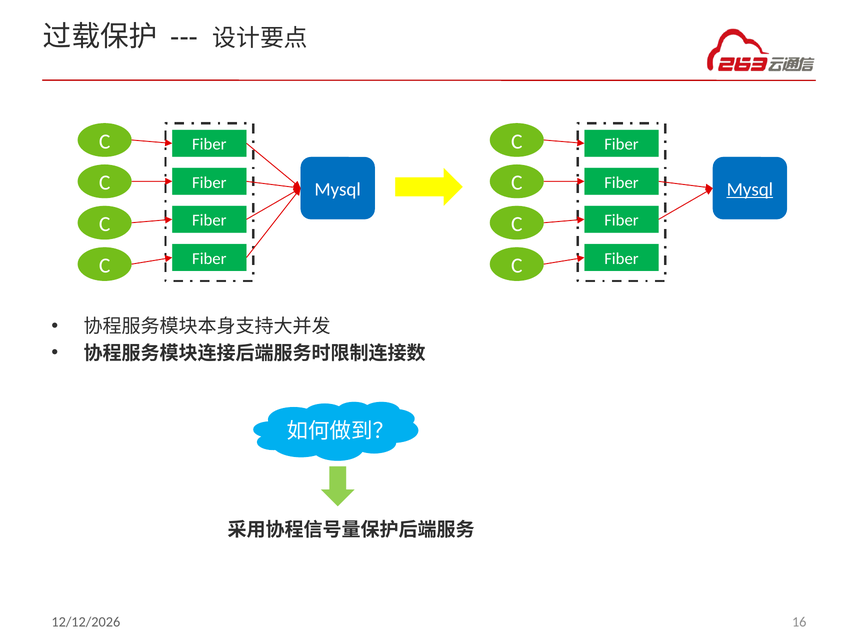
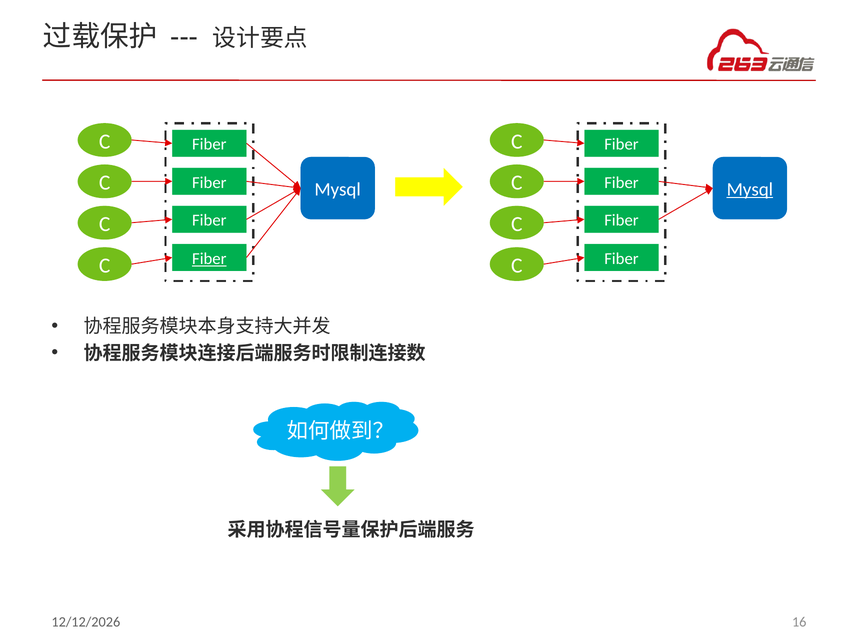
Fiber underline: none -> present (209, 259)
